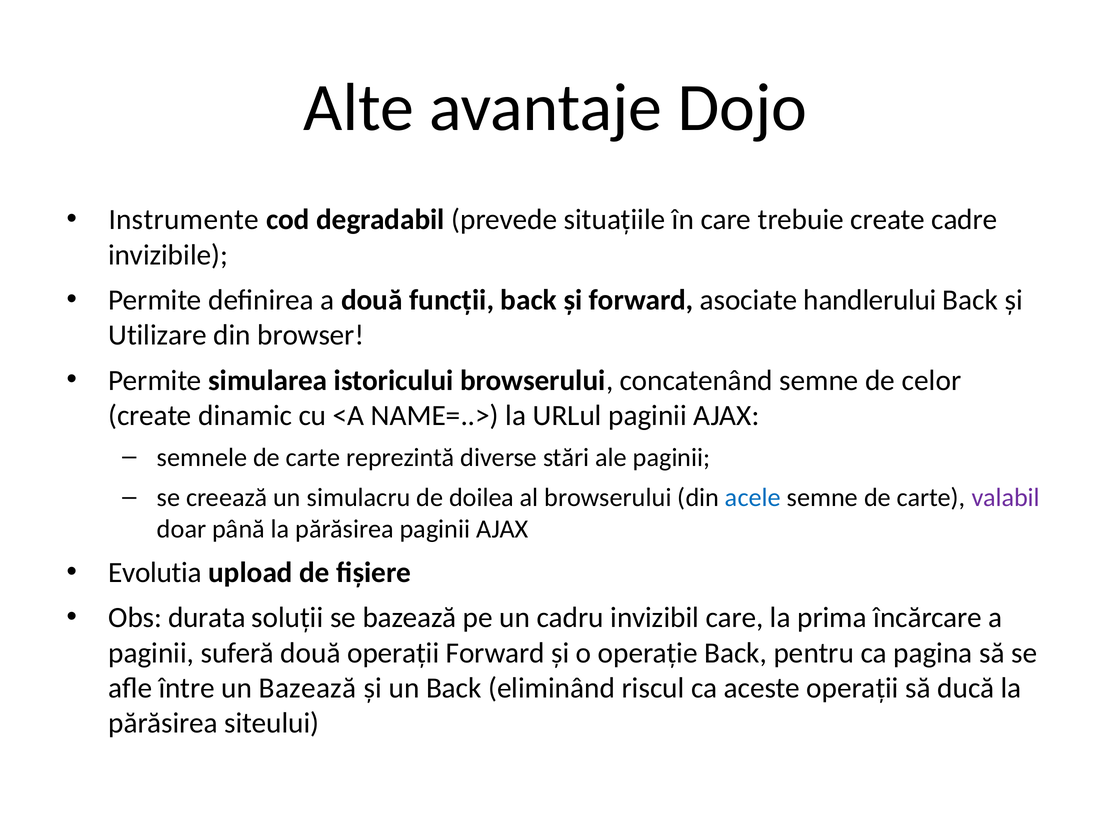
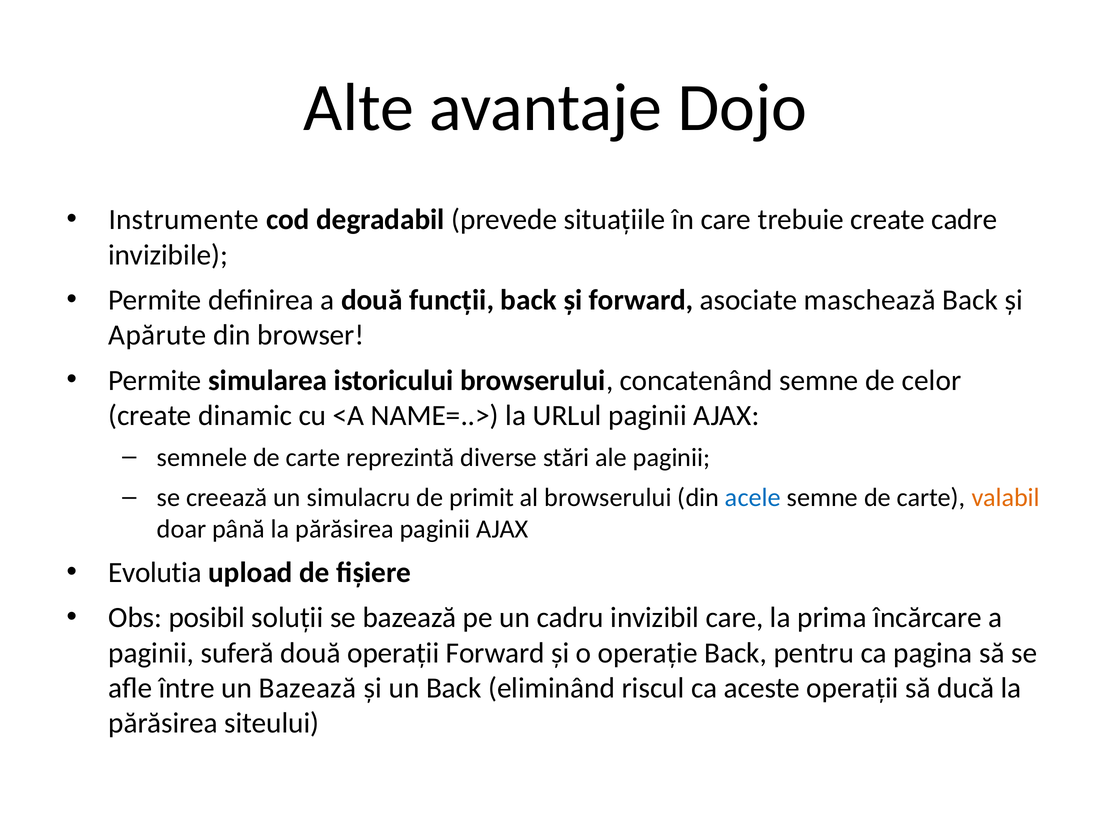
handlerului: handlerului -> maschează (870, 300)
Utilizare: Utilizare -> Apărute (157, 335)
doilea: doilea -> primit (482, 497)
valabil colour: purple -> orange (1006, 497)
durata: durata -> posibil (207, 617)
